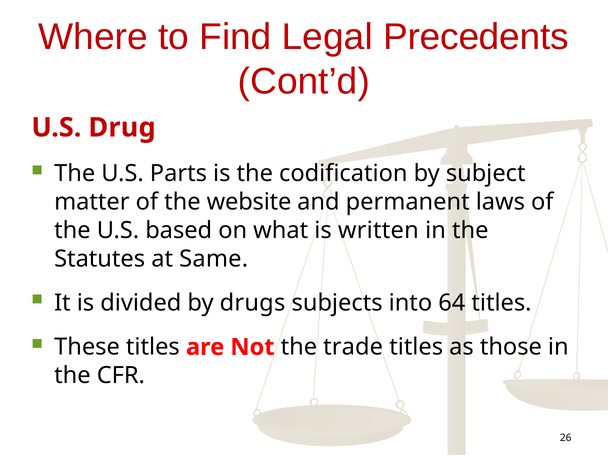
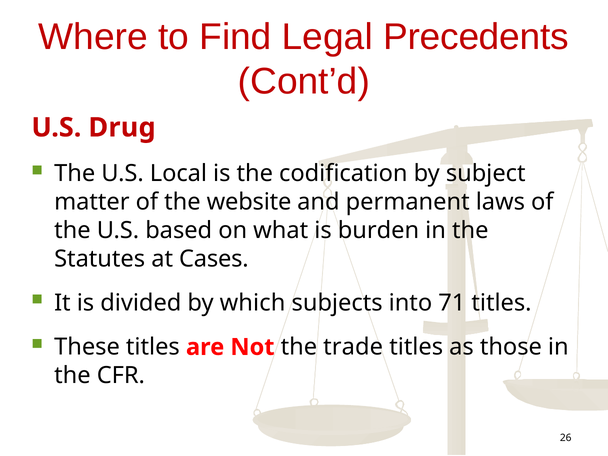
Parts: Parts -> Local (178, 174)
written: written -> burden (378, 230)
Same: Same -> Cases (214, 259)
drugs: drugs -> which (253, 303)
64: 64 -> 71 (452, 303)
